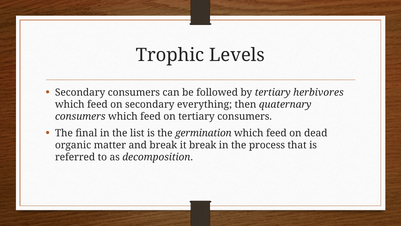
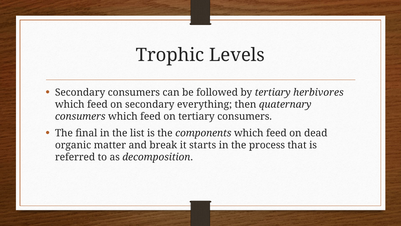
germination: germination -> components (203, 133)
it break: break -> starts (203, 145)
